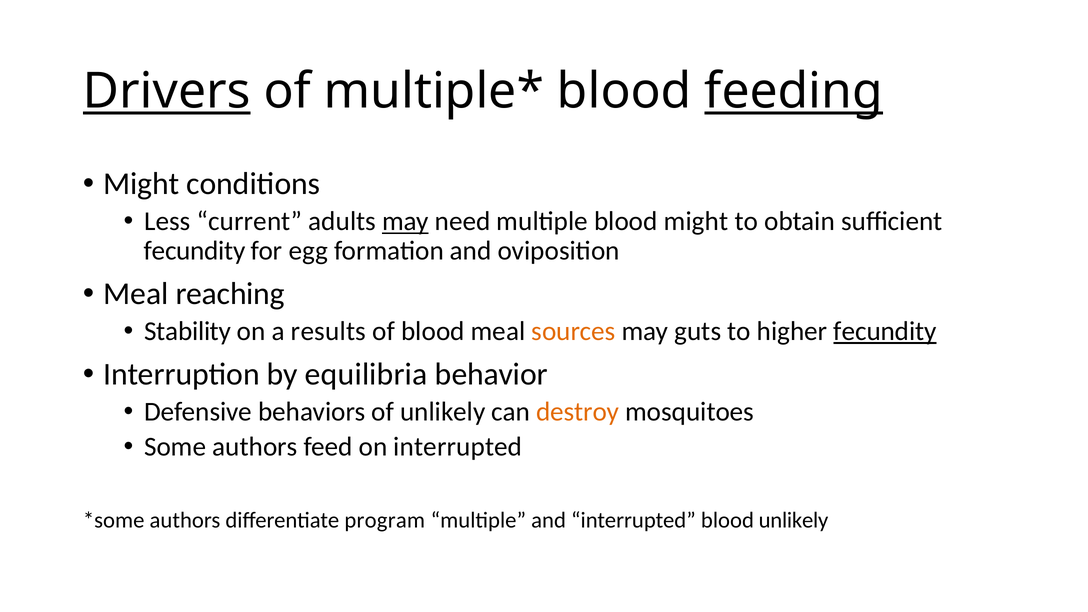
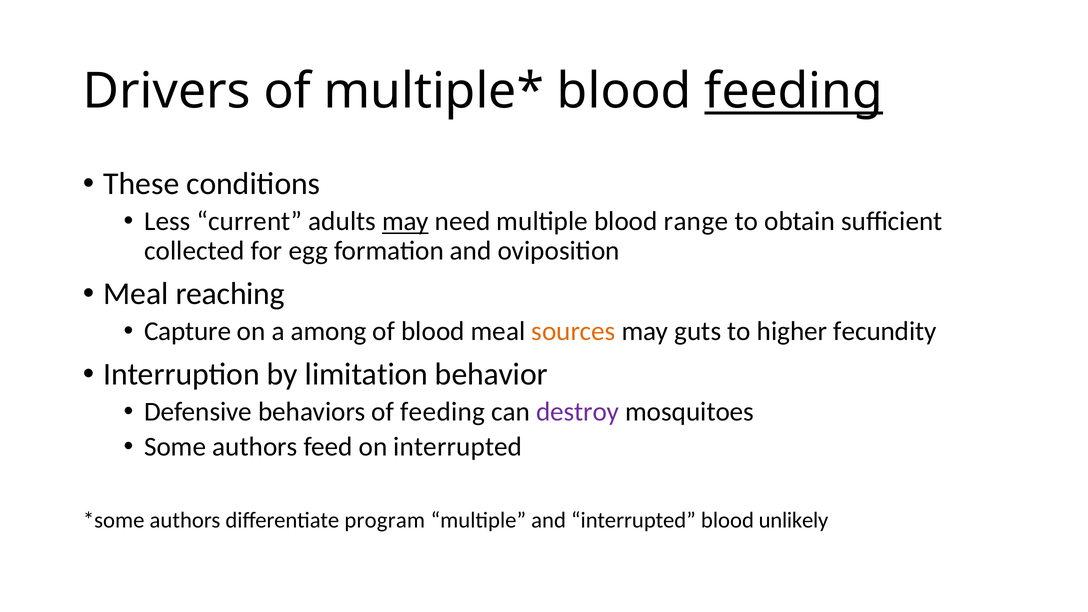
Drivers underline: present -> none (167, 91)
Might: Might -> These (141, 184)
blood might: might -> range (696, 221)
fecundity: fecundity -> collected (194, 251)
Stability: Stability -> Capture (188, 331)
results: results -> among (329, 331)
fecundity underline: present -> none (885, 331)
equilibria: equilibria -> limitation (366, 374)
of unlikely: unlikely -> feeding (443, 412)
destroy colour: orange -> purple (578, 412)
